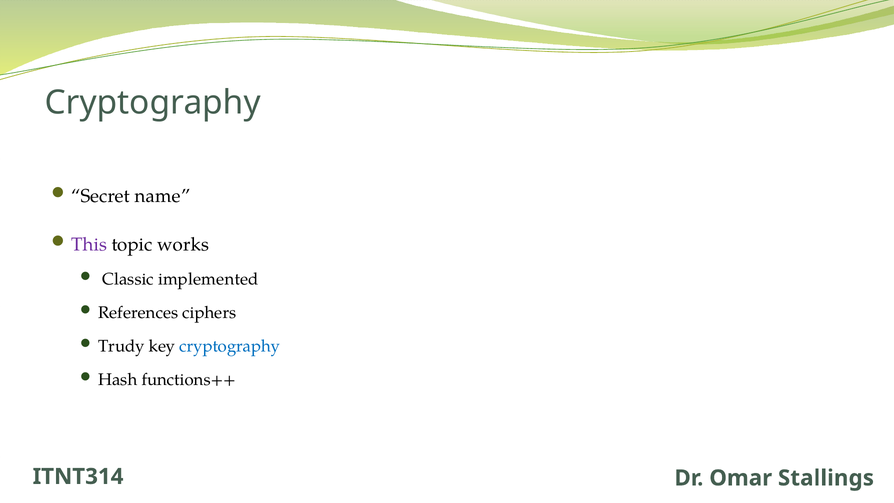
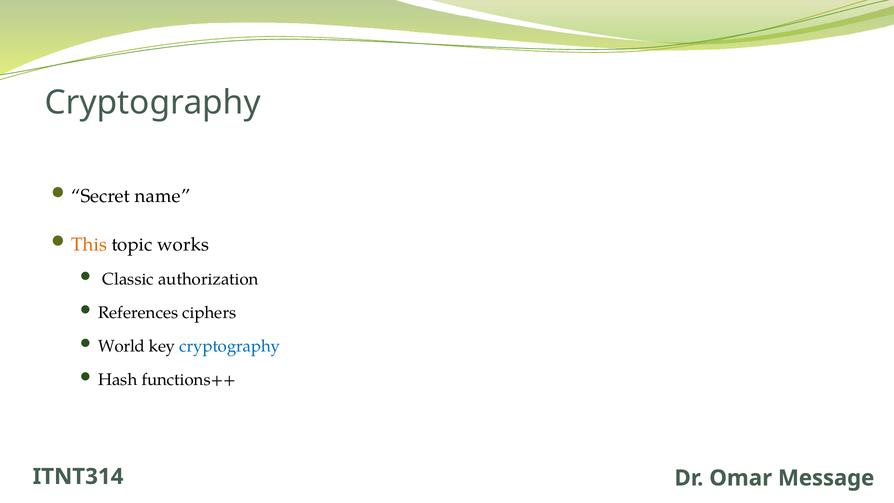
This colour: purple -> orange (89, 244)
implemented: implemented -> authorization (208, 279)
Trudy: Trudy -> World (122, 346)
Stallings: Stallings -> Message (826, 478)
